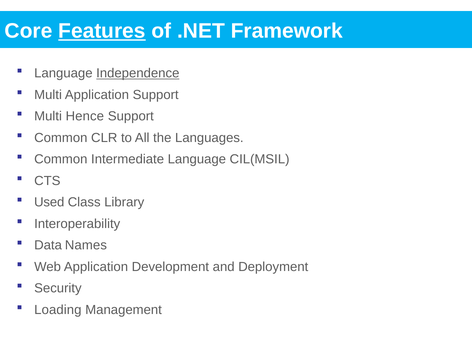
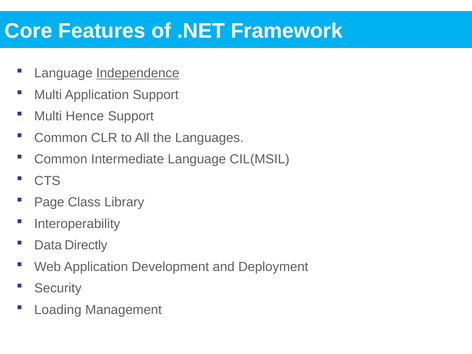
Features underline: present -> none (102, 31)
Used: Used -> Page (49, 202)
Names: Names -> Directly (86, 245)
